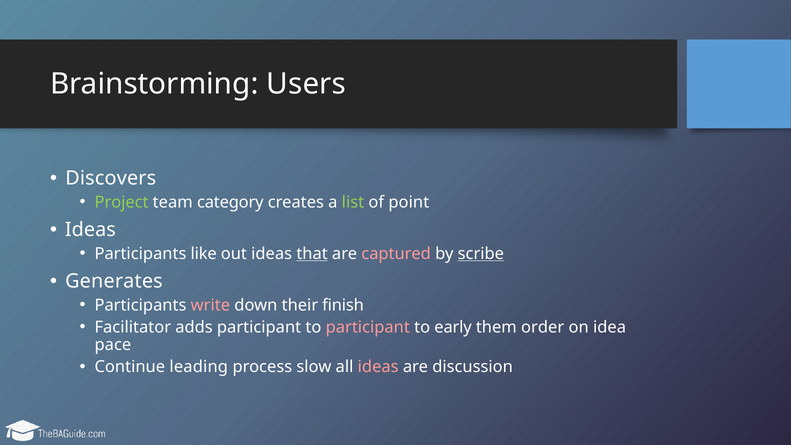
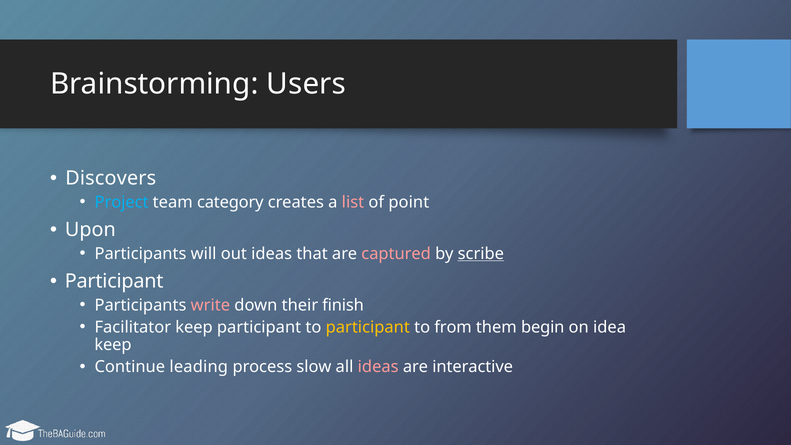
Project colour: light green -> light blue (122, 202)
list colour: light green -> pink (353, 202)
Ideas: Ideas -> Upon (90, 230)
like: like -> will (204, 254)
that underline: present -> none (312, 254)
Generates: Generates -> Participant (114, 281)
Facilitator adds: adds -> keep (194, 327)
participant colour: pink -> yellow (368, 327)
early: early -> from (453, 327)
order: order -> begin (543, 327)
pace: pace -> keep (113, 345)
discussion: discussion -> interactive (473, 367)
